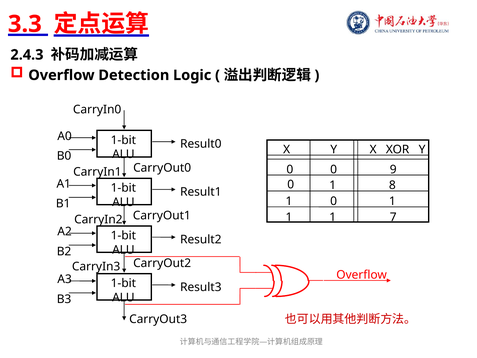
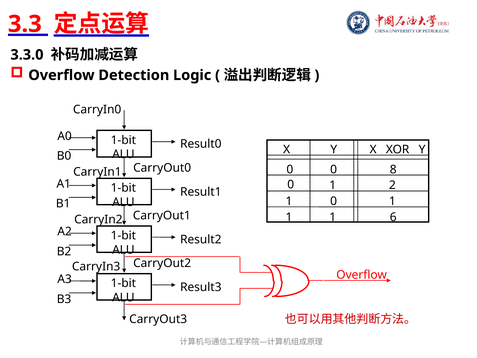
2.4.3: 2.4.3 -> 3.3.0 (27, 55)
9: 9 -> 8 (393, 169)
8: 8 -> 2 (392, 185)
7: 7 -> 6 (393, 217)
